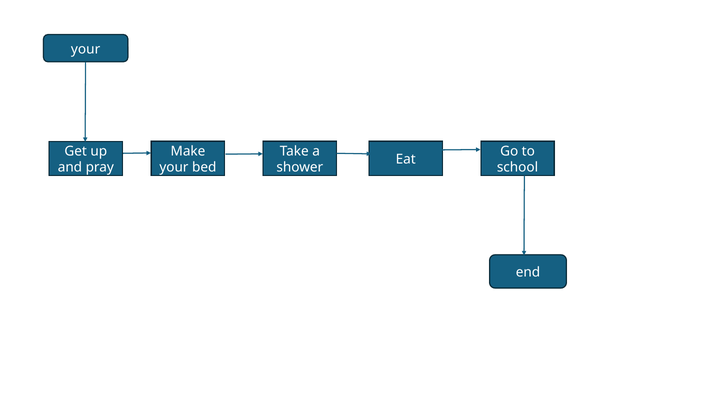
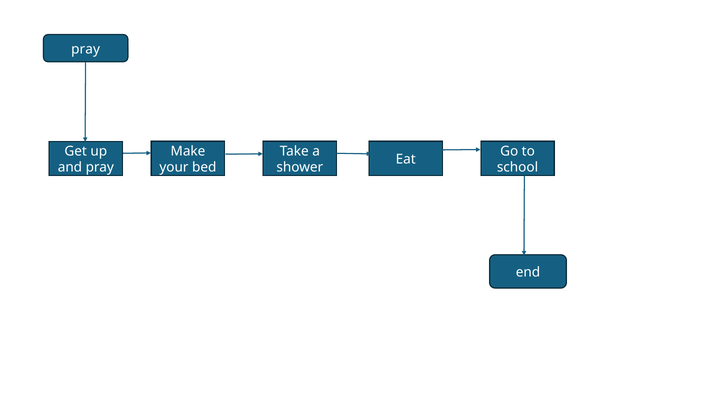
your: your -> pray (86, 49)
